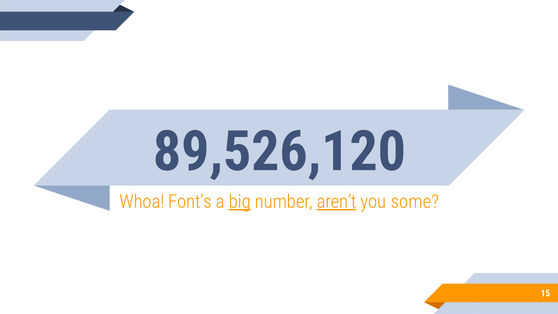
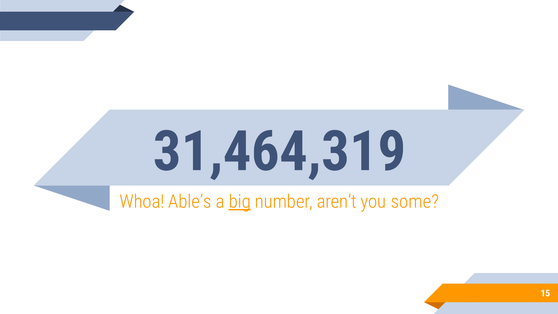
89,526,120: 89,526,120 -> 31,464,319 (279, 152)
Font’s: Font’s -> Able’s (190, 202)
aren’t underline: present -> none (337, 202)
